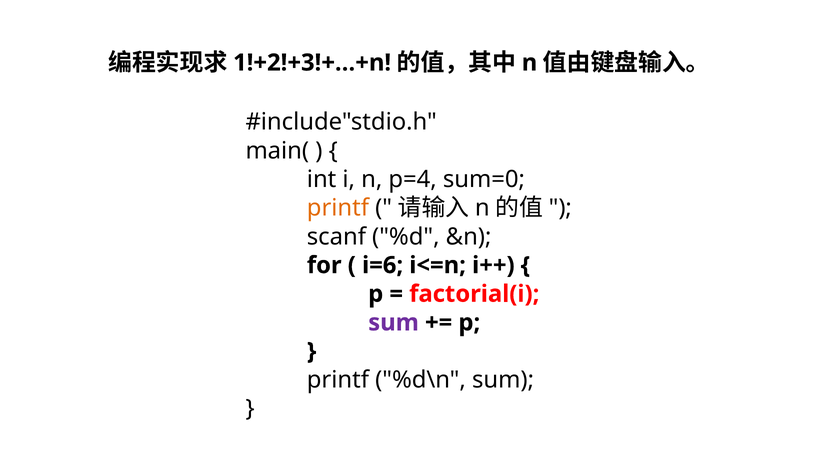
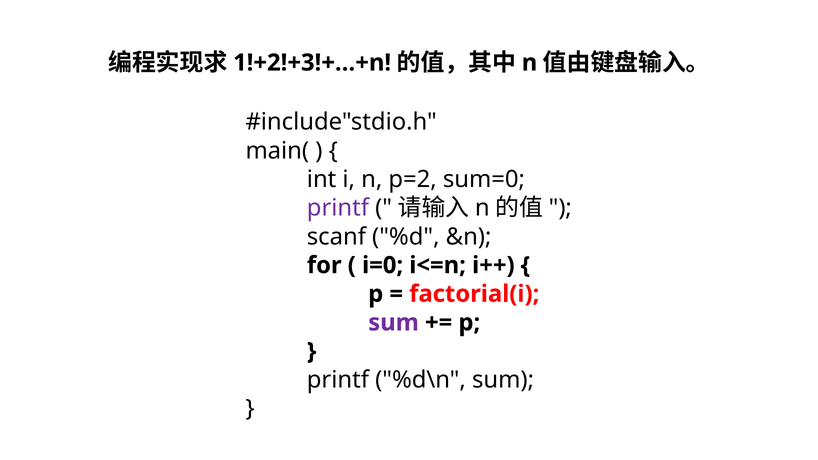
p=4: p=4 -> p=2 (413, 179)
printf colour: orange -> purple (338, 208)
i=6: i=6 -> i=0 (383, 265)
